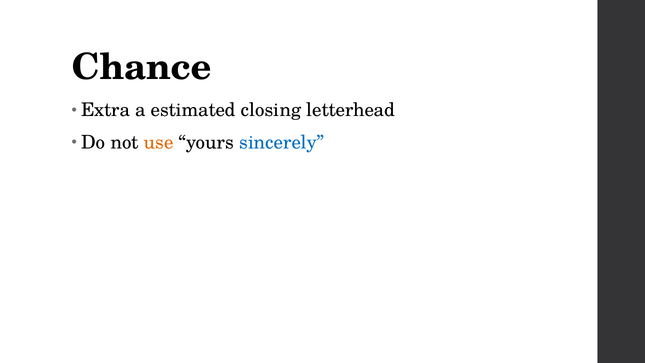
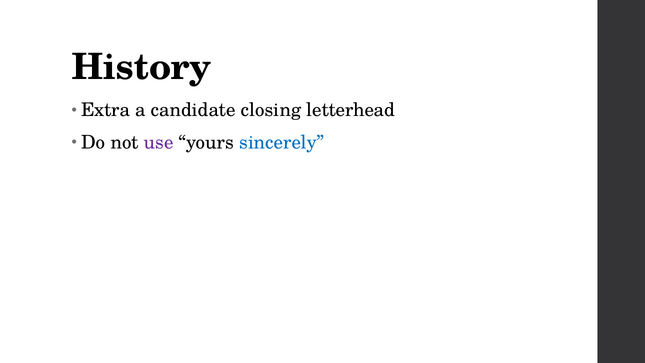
Chance: Chance -> History (142, 67)
estimated: estimated -> candidate (193, 110)
use colour: orange -> purple (159, 142)
